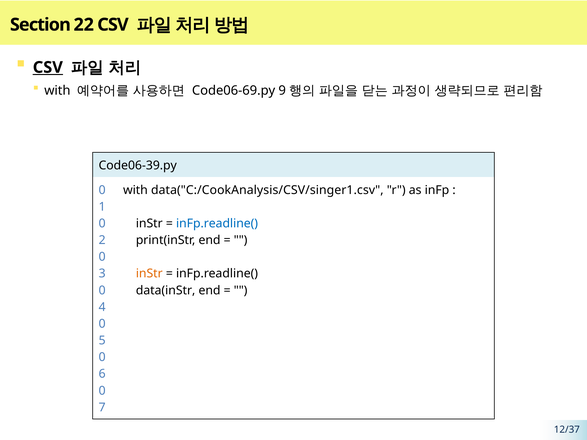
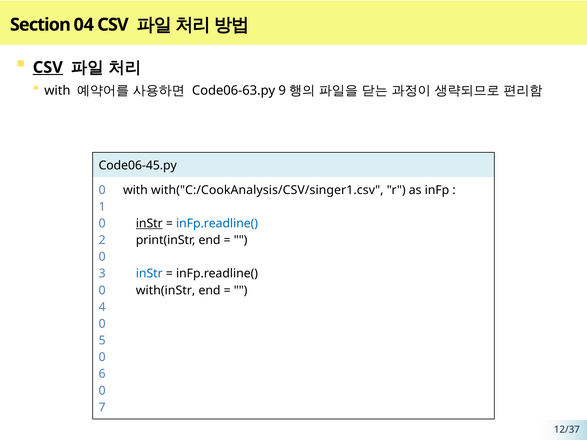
22: 22 -> 04 (84, 25)
Code06-69.py: Code06-69.py -> Code06-63.py (234, 91)
Code06-39.py: Code06-39.py -> Code06-45.py (138, 166)
data("C:/CookAnalysis/CSV/singer1.csv: data("C:/CookAnalysis/CSV/singer1.csv -> with("C:/CookAnalysis/CSV/singer1.csv (267, 190)
inStr underline: none -> present (149, 224)
inStr colour: orange -> blue (149, 274)
data(inStr: data(inStr -> with(inStr (166, 290)
